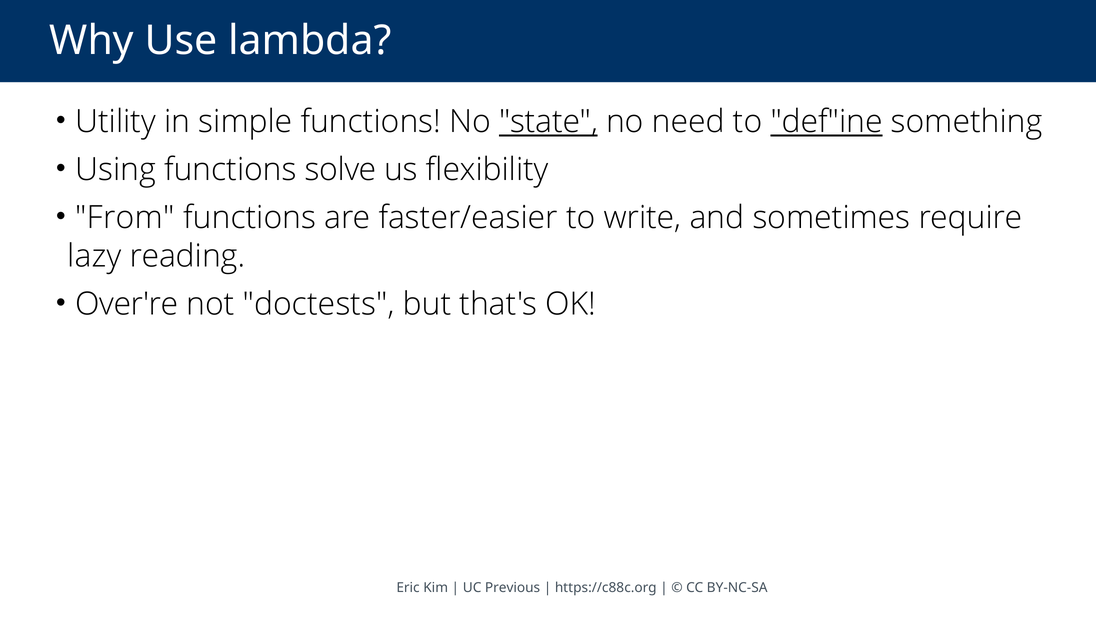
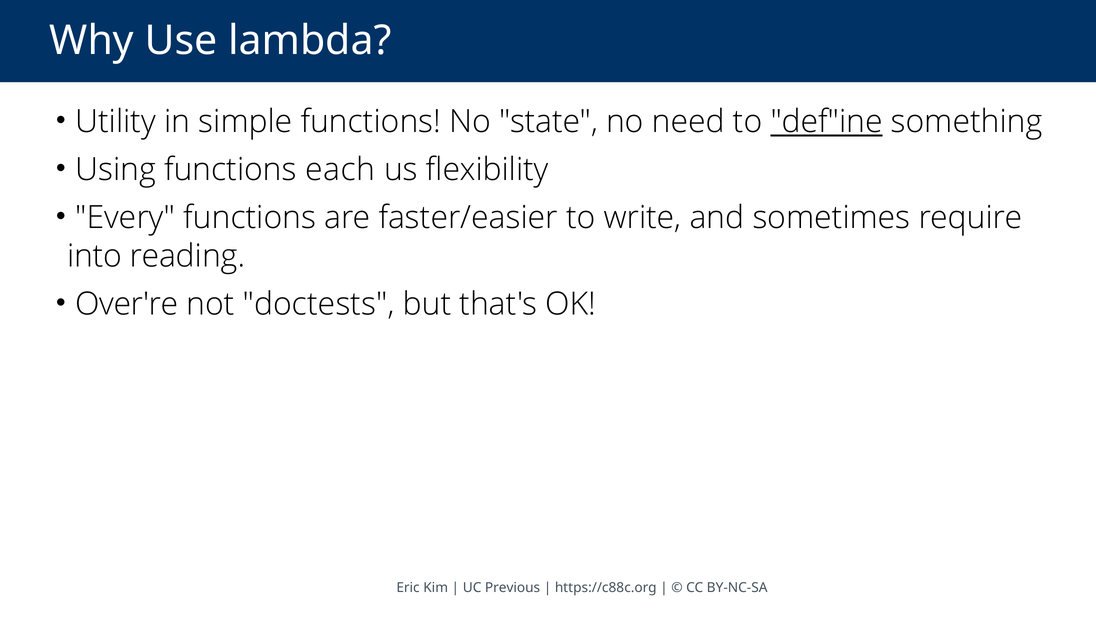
state underline: present -> none (549, 121)
solve: solve -> each (340, 169)
From: From -> Every (125, 217)
lazy: lazy -> into (94, 256)
